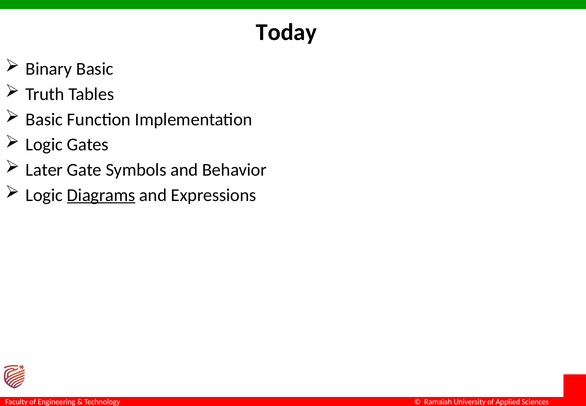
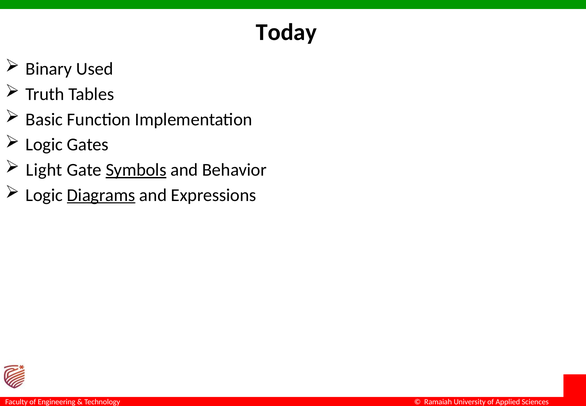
Binary Basic: Basic -> Used (95, 69)
Later: Later -> Light (44, 170)
Symbols underline: none -> present (136, 170)
